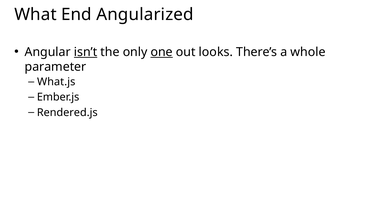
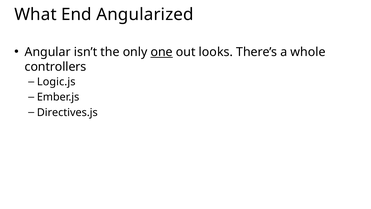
isn’t underline: present -> none (86, 52)
parameter: parameter -> controllers (56, 67)
What.js: What.js -> Logic.js (56, 82)
Rendered.js: Rendered.js -> Directives.js (67, 112)
